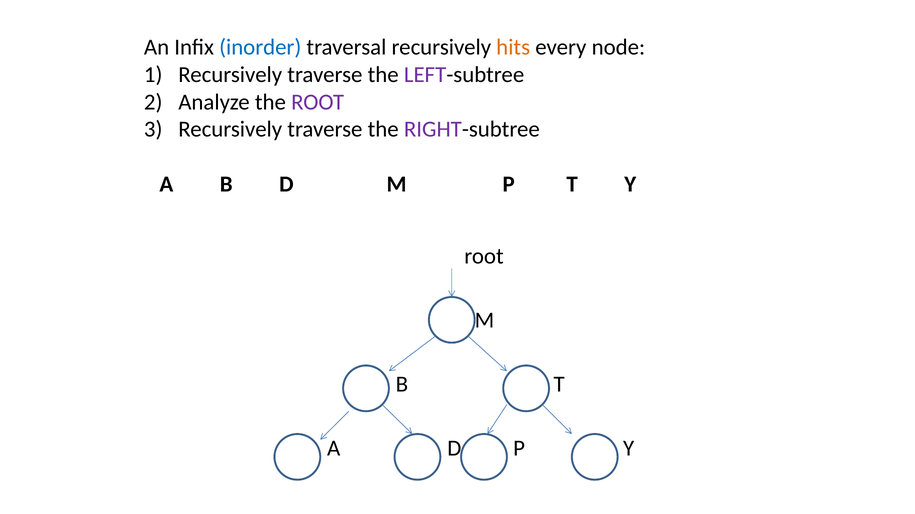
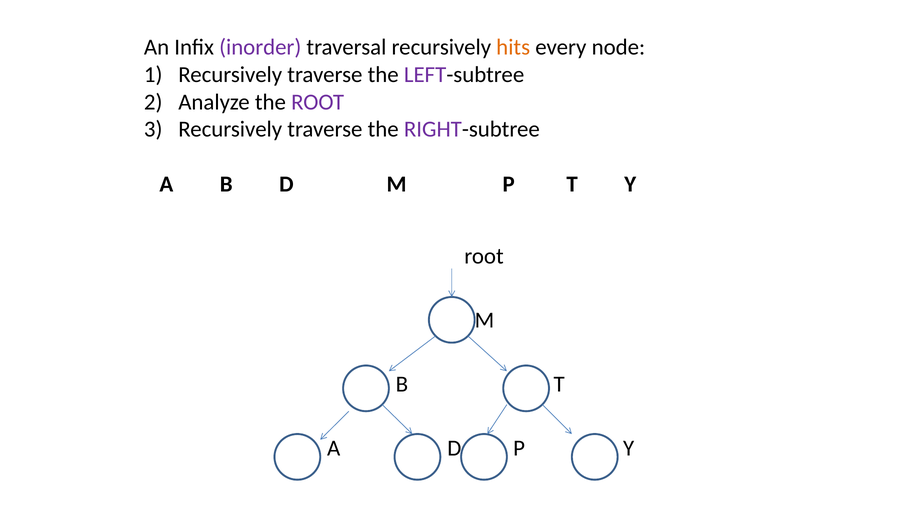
inorder colour: blue -> purple (260, 47)
